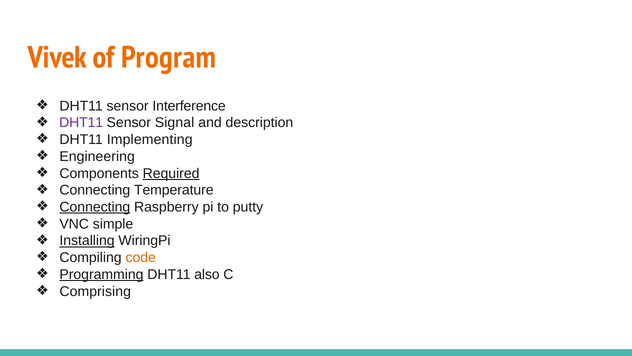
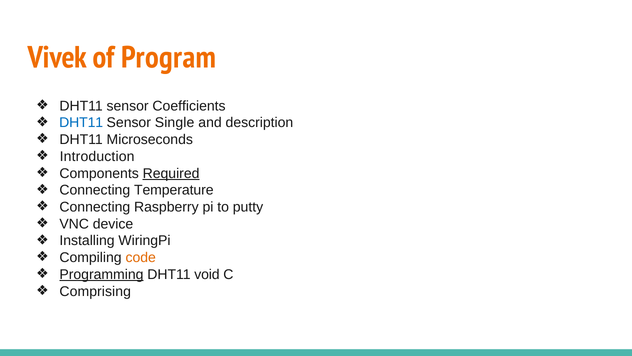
Interference: Interference -> Coefficients (189, 106)
DHT11 colour: purple -> blue (81, 123)
Signal: Signal -> Single (175, 123)
Implementing: Implementing -> Microseconds (150, 139)
Engineering: Engineering -> Introduction (97, 156)
Connecting underline: present -> none (95, 207)
simple: simple -> device (113, 224)
Installing underline: present -> none (87, 241)
also: also -> void (207, 274)
